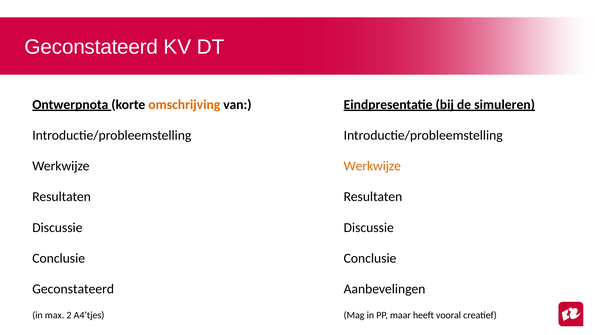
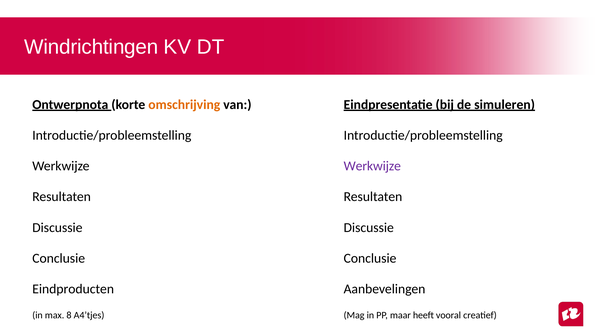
Geconstateerd: Geconstateerd -> Windrichtingen (91, 47)
Werkwijze colour: orange -> purple (372, 166)
Geconstateerd: Geconstateerd -> Eindproducten (73, 289)
2: 2 -> 8 (69, 315)
